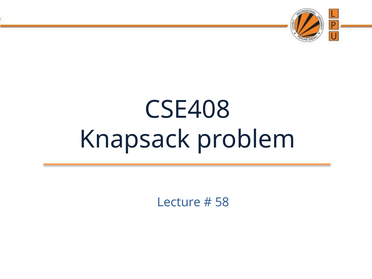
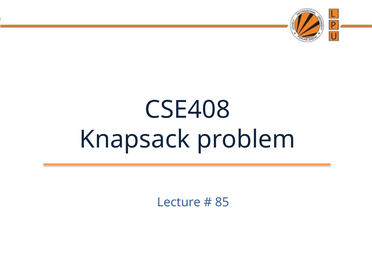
58: 58 -> 85 (222, 202)
